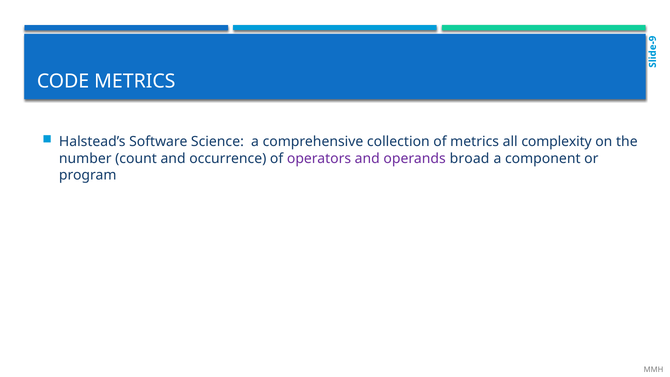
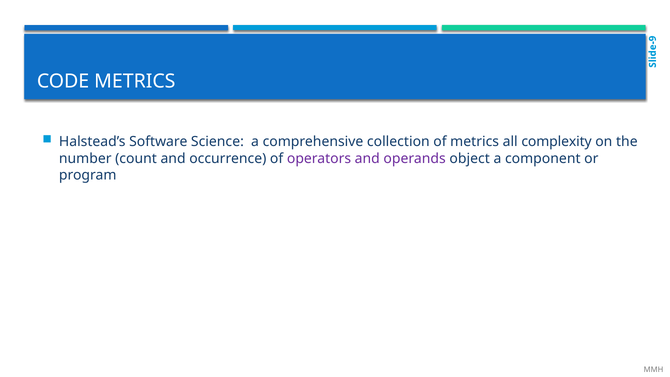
broad: broad -> object (470, 158)
